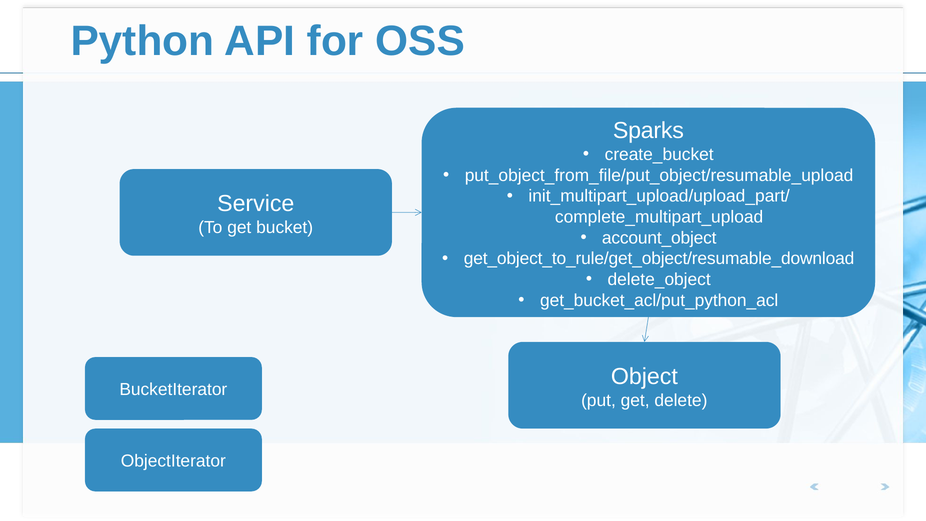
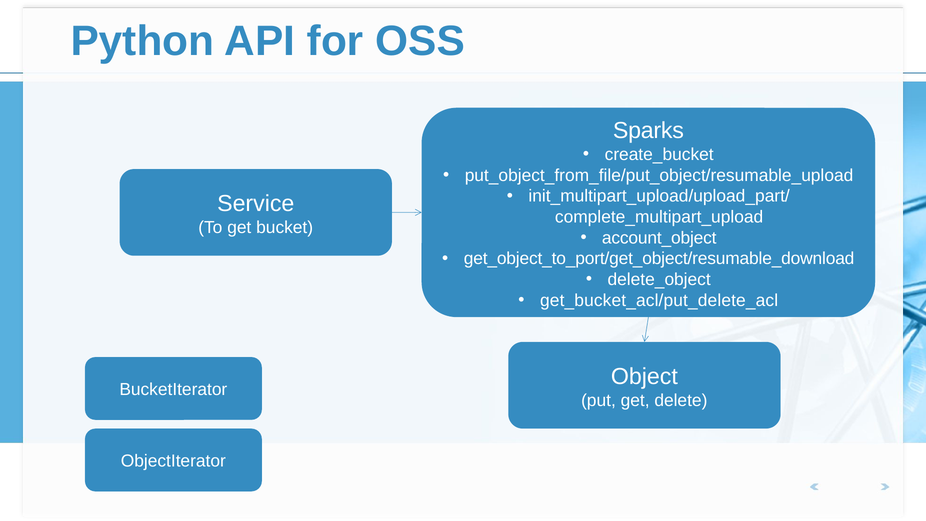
get_object_to_rule/get_object/resumable_download: get_object_to_rule/get_object/resumable_download -> get_object_to_port/get_object/resumable_download (659, 259)
get_bucket_acl/put_python_acl: get_bucket_acl/put_python_acl -> get_bucket_acl/put_delete_acl (659, 300)
